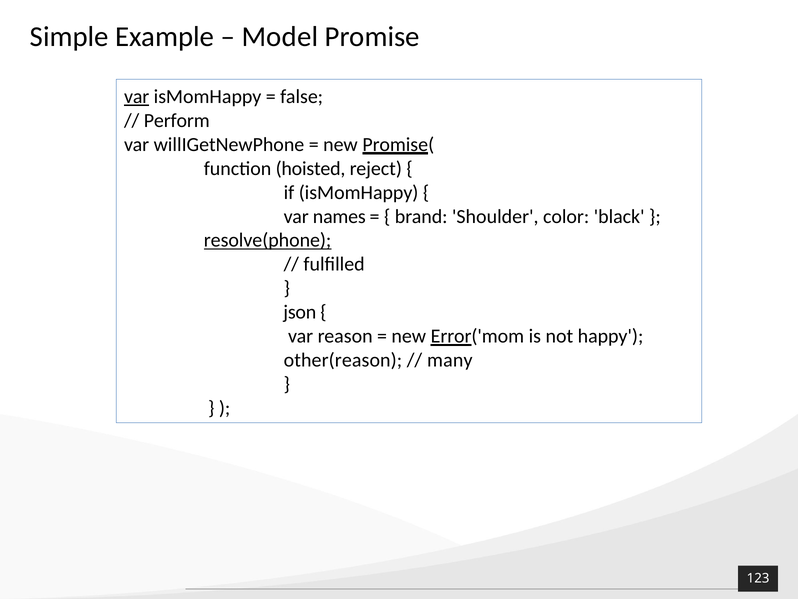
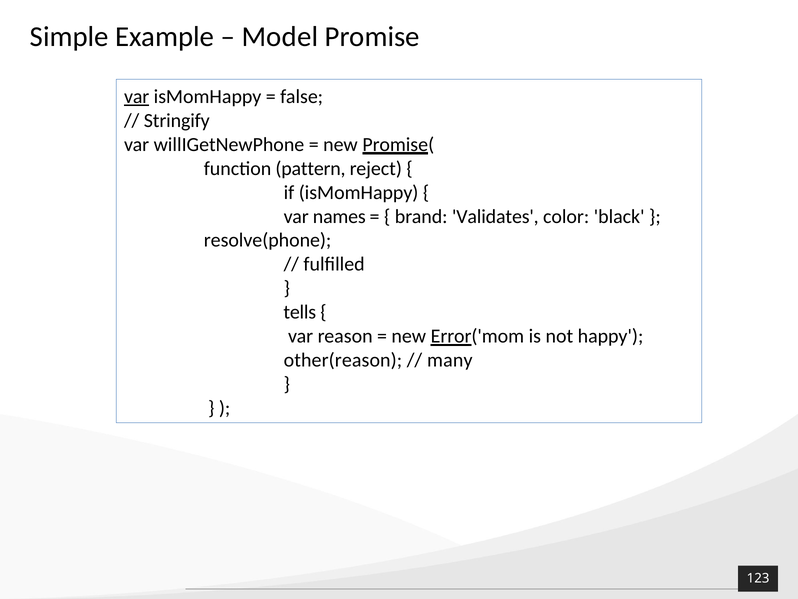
Perform: Perform -> Stringify (177, 120)
hoisted: hoisted -> pattern (311, 168)
Shoulder: Shoulder -> Validates (495, 216)
resolve(phone underline: present -> none (268, 240)
json: json -> tells (300, 312)
